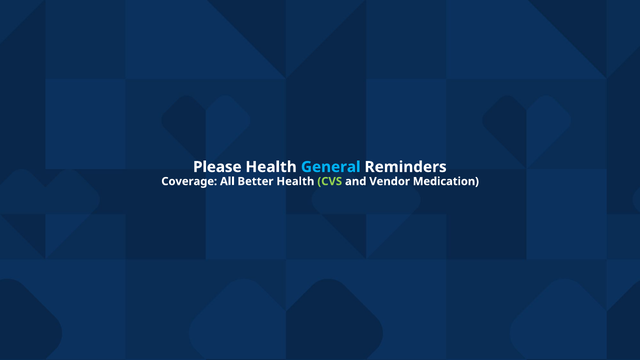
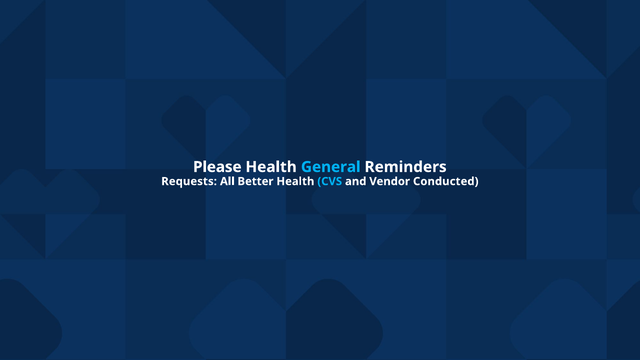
Coverage: Coverage -> Requests (189, 181)
CVS colour: light green -> light blue (330, 181)
Medication: Medication -> Conducted (446, 181)
